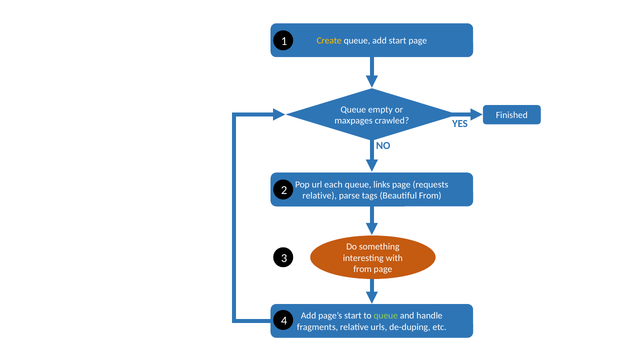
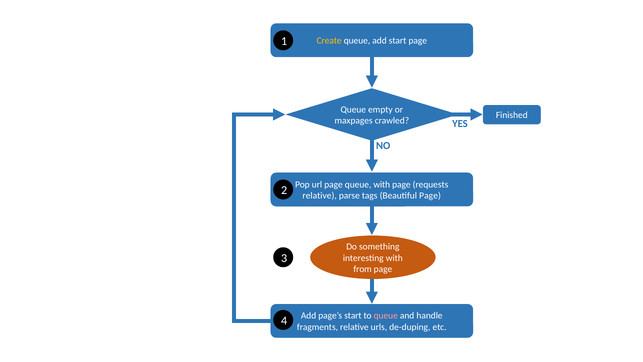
url each: each -> page (334, 184)
queue links: links -> with (382, 184)
Beautiful From: From -> Page (430, 196)
queue colour: light green -> pink (386, 316)
